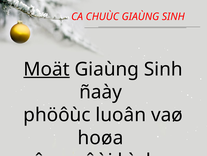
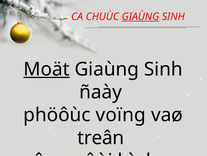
GIAÙNG underline: none -> present (140, 17)
luoân: luoân -> voïng (121, 114)
hoøa: hoøa -> treân (101, 137)
